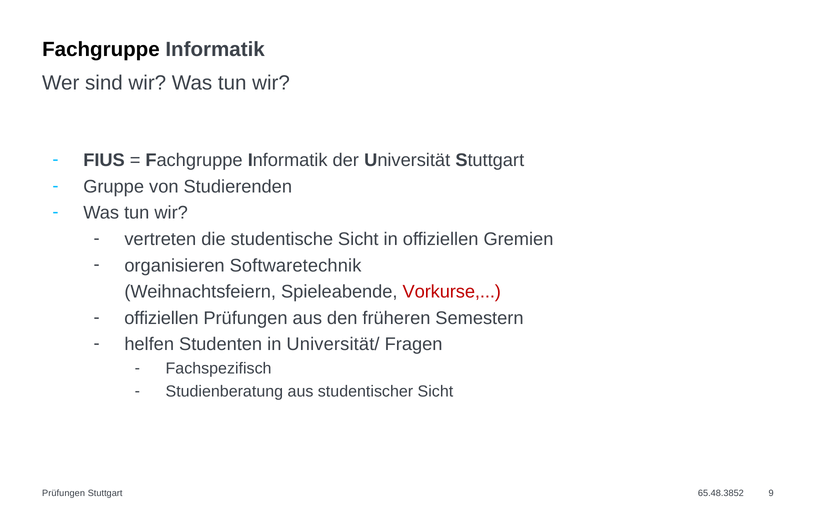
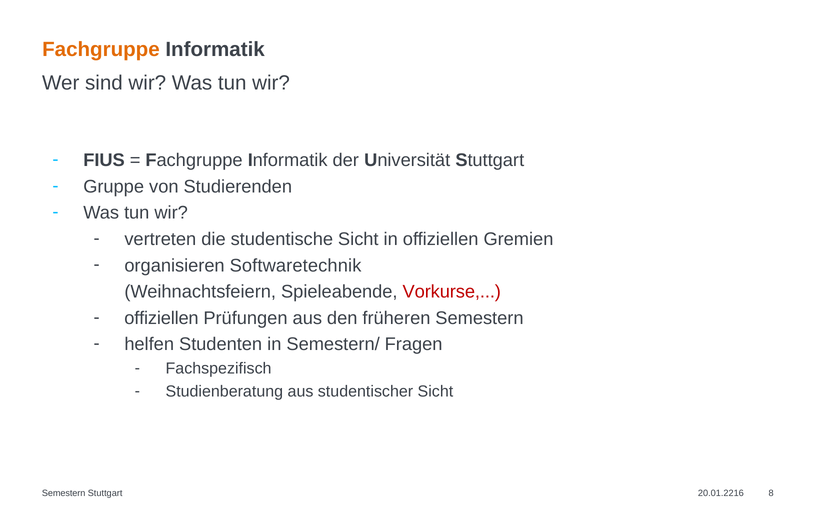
Fachgruppe colour: black -> orange (101, 49)
Universität/: Universität/ -> Semestern/ (333, 345)
Prüfungen: Prüfungen -> Semestern (64, 494)
65.48.3852: 65.48.3852 -> 20.01.2216 (721, 494)
9: 9 -> 8 (771, 494)
